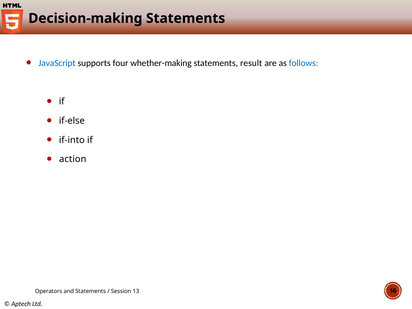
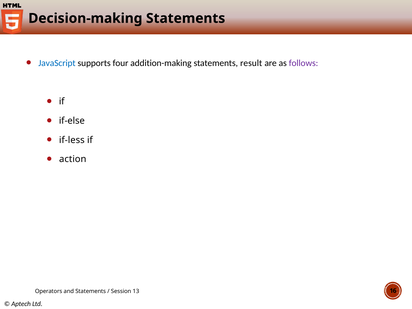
whether-making: whether-making -> addition-making (161, 63)
follows colour: blue -> purple (304, 63)
if-into: if-into -> if-less (72, 140)
